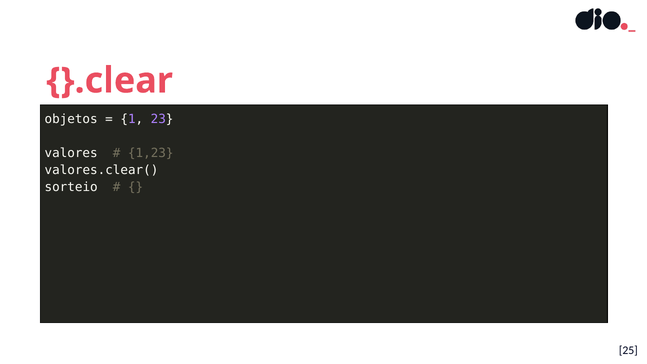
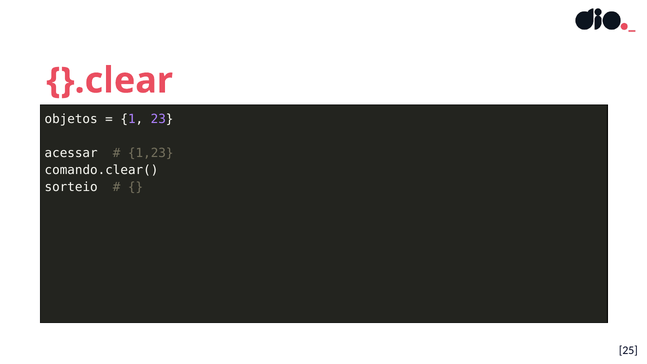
valores: valores -> acessar (71, 153)
valores.clear(: valores.clear( -> comando.clear( (101, 170)
